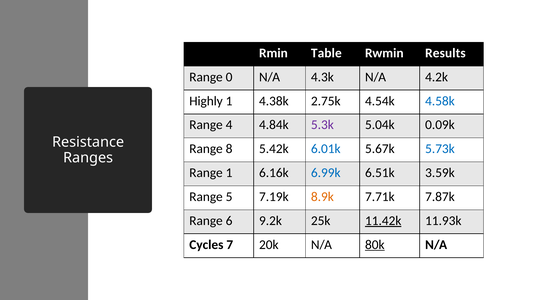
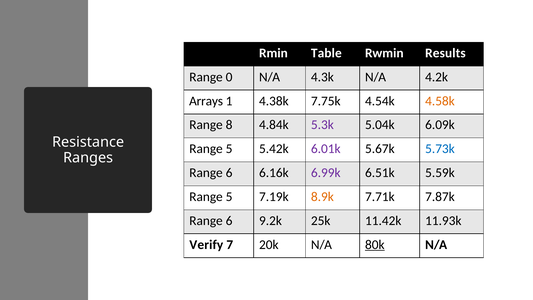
Highly: Highly -> Arrays (206, 101)
2.75k: 2.75k -> 7.75k (326, 101)
4.58k colour: blue -> orange (440, 101)
4: 4 -> 8 (229, 125)
0.09k: 0.09k -> 6.09k (440, 125)
8: 8 -> 5 (229, 149)
6.01k colour: blue -> purple (326, 149)
1: 1 -> 6 (229, 173)
6.99k colour: blue -> purple (326, 173)
3.59k: 3.59k -> 5.59k (440, 173)
11.42k underline: present -> none (383, 221)
Cycles: Cycles -> Verify (206, 245)
